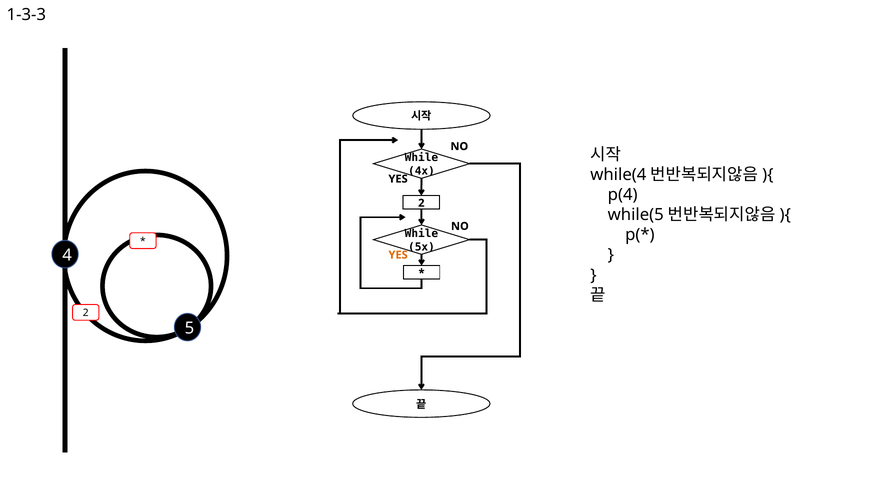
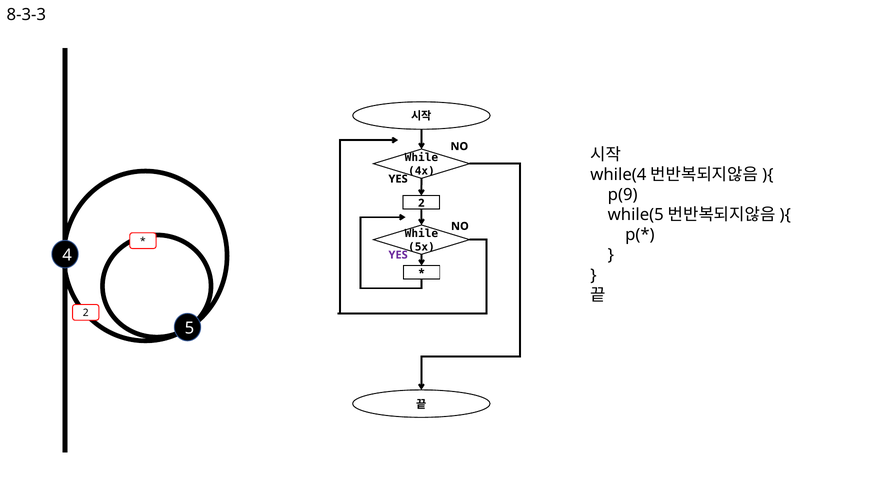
1-3-3: 1-3-3 -> 8-3-3 (26, 14)
p(4: p(4 -> p(9 (623, 195)
YES colour: orange -> purple (398, 255)
